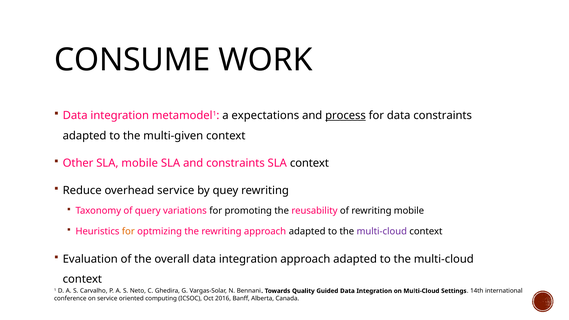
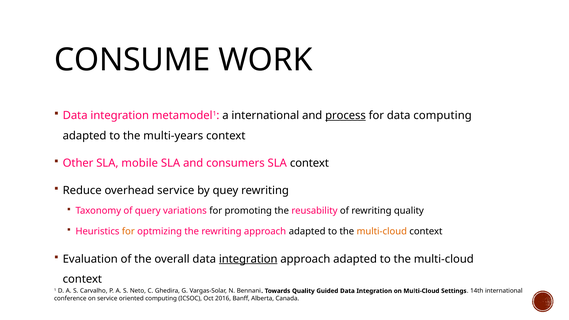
a expectations: expectations -> international (265, 115)
data constraints: constraints -> computing (443, 115)
multi-given: multi-given -> multi-years (173, 136)
and constraints: constraints -> consumers (235, 163)
rewriting mobile: mobile -> quality (409, 211)
multi-cloud colour: purple -> orange (382, 231)
integration underline: none -> present (248, 259)
